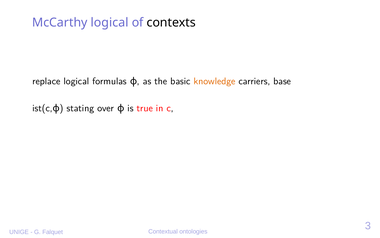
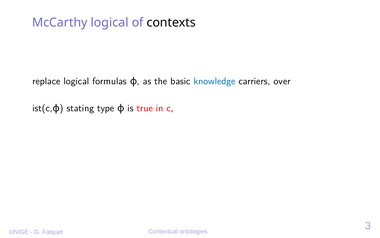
knowledge colour: orange -> blue (215, 81)
base: base -> over (282, 81)
over: over -> type (106, 108)
